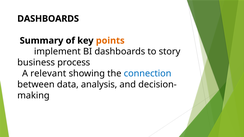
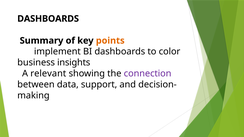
story: story -> color (170, 52)
process: process -> insights (74, 63)
connection colour: blue -> purple (148, 74)
analysis: analysis -> support (99, 85)
